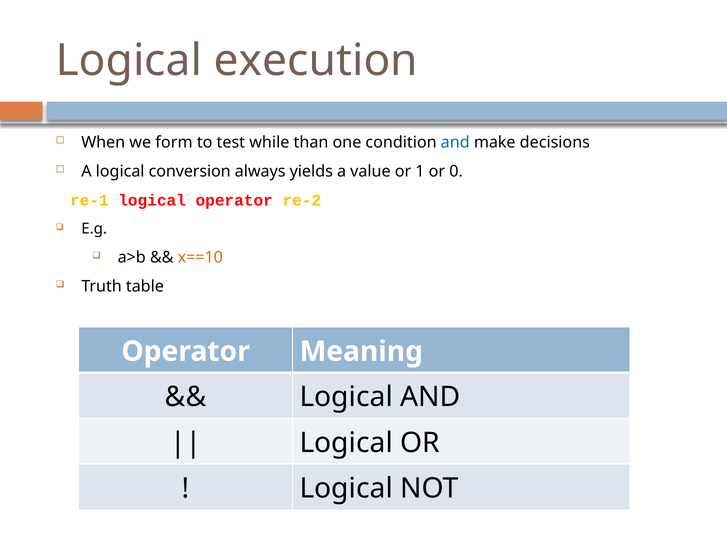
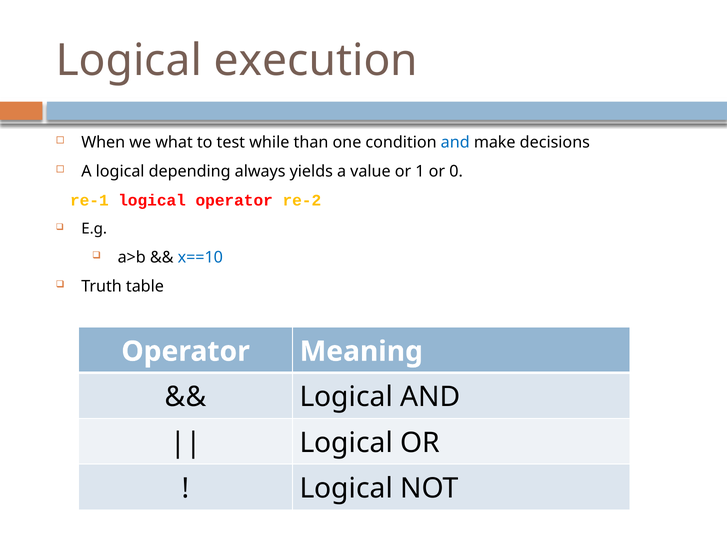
form: form -> what (174, 143)
conversion: conversion -> depending (190, 172)
x==10 colour: orange -> blue (200, 258)
